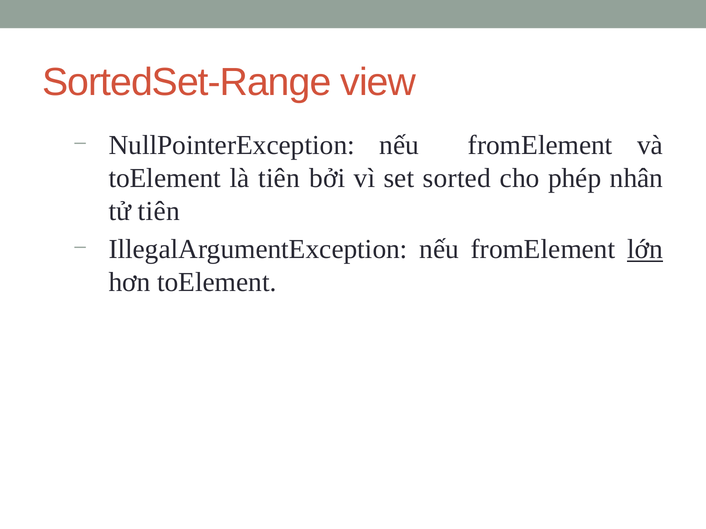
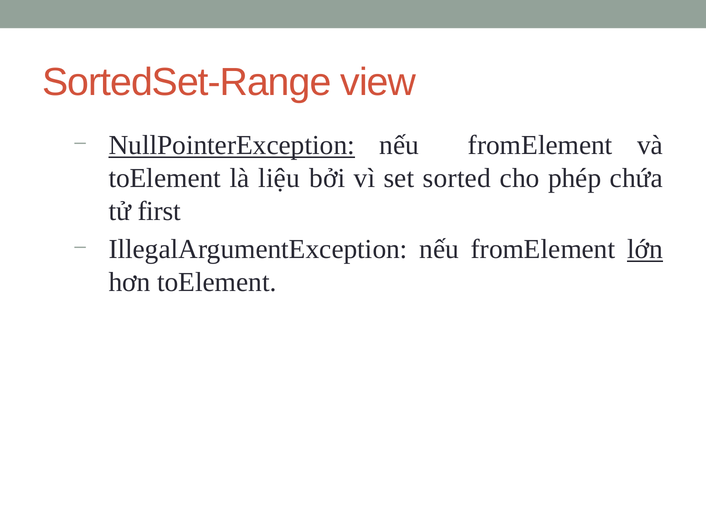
NullPointerException underline: none -> present (232, 145)
là tiên: tiên -> liệu (279, 178)
nhân: nhân -> chứa (637, 178)
tử tiên: tiên -> first (159, 211)
